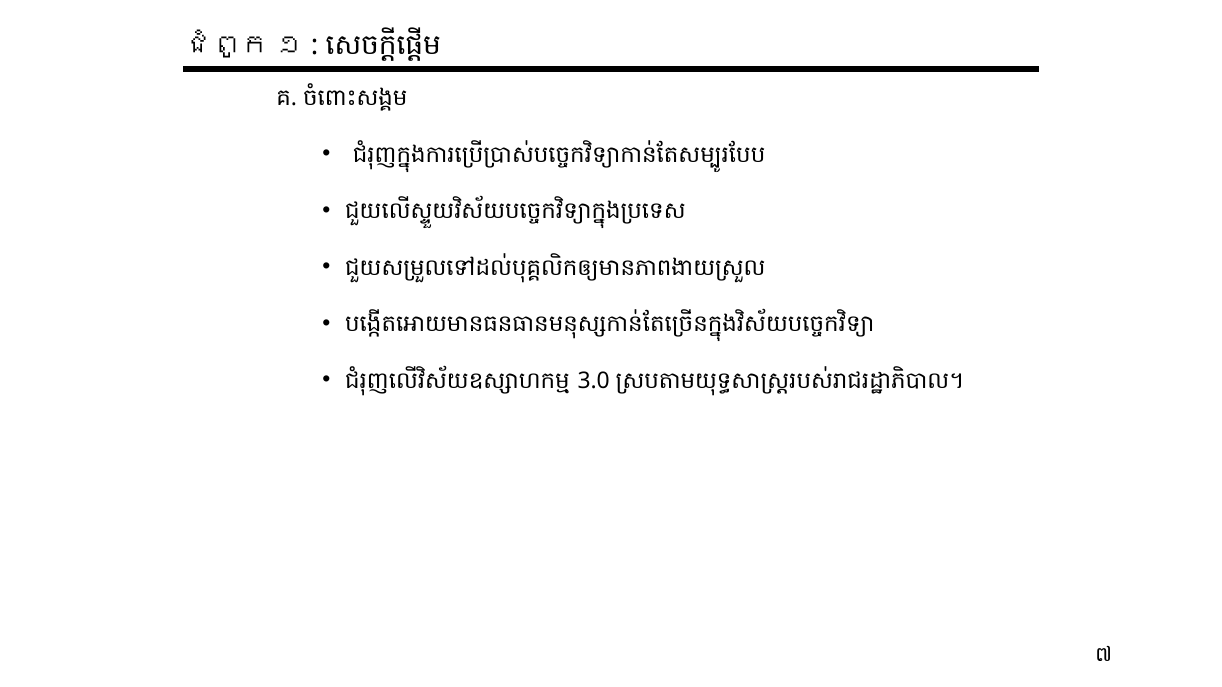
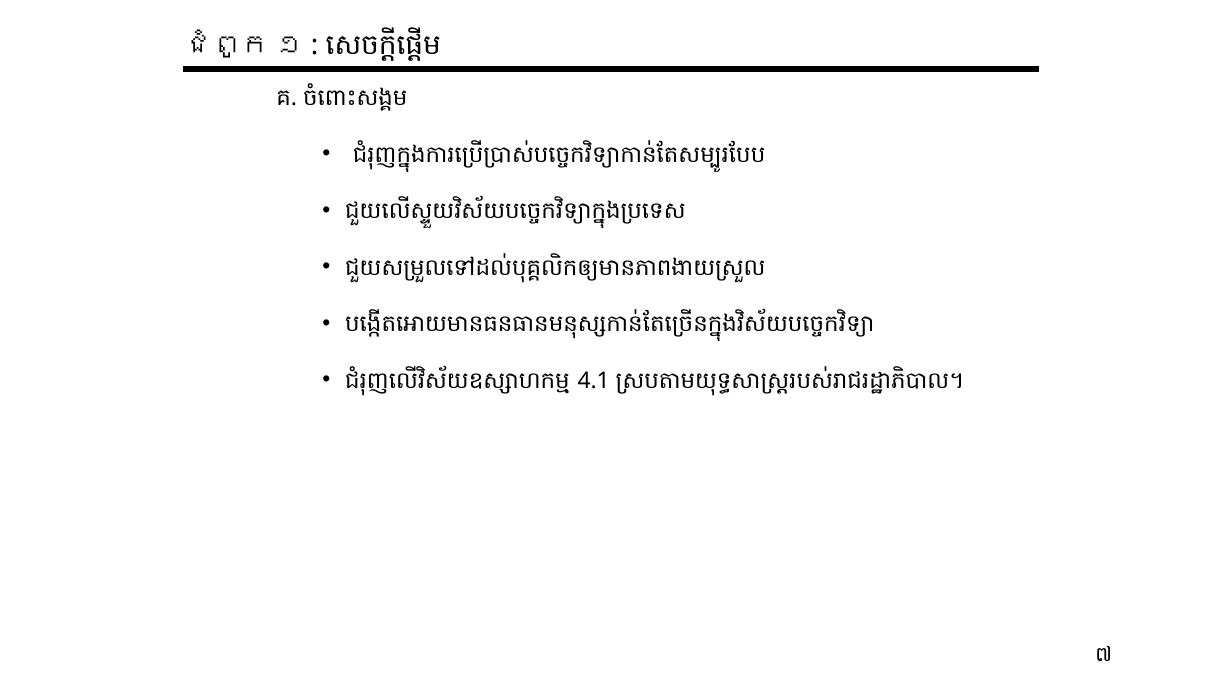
3.0: 3.0 -> 4.1 (594, 381)
